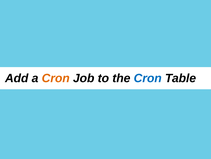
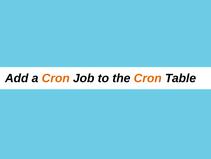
Cron colour: blue -> orange (148, 78)
